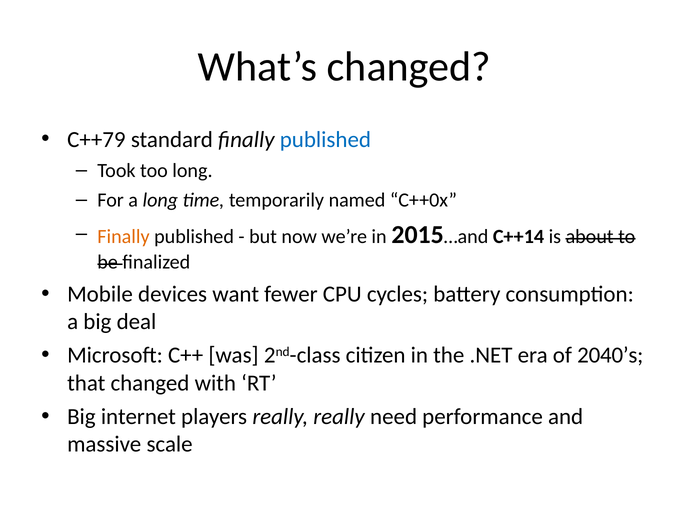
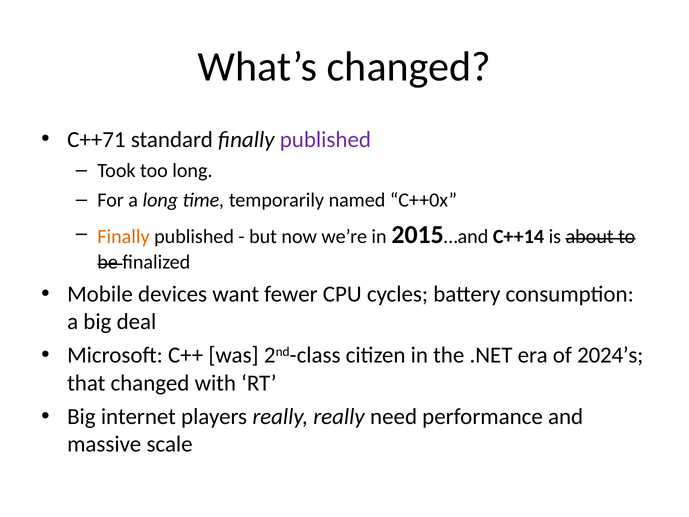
C++79: C++79 -> C++71 (96, 139)
published colour: blue -> purple (325, 139)
2040’s: 2040’s -> 2024’s (610, 355)
